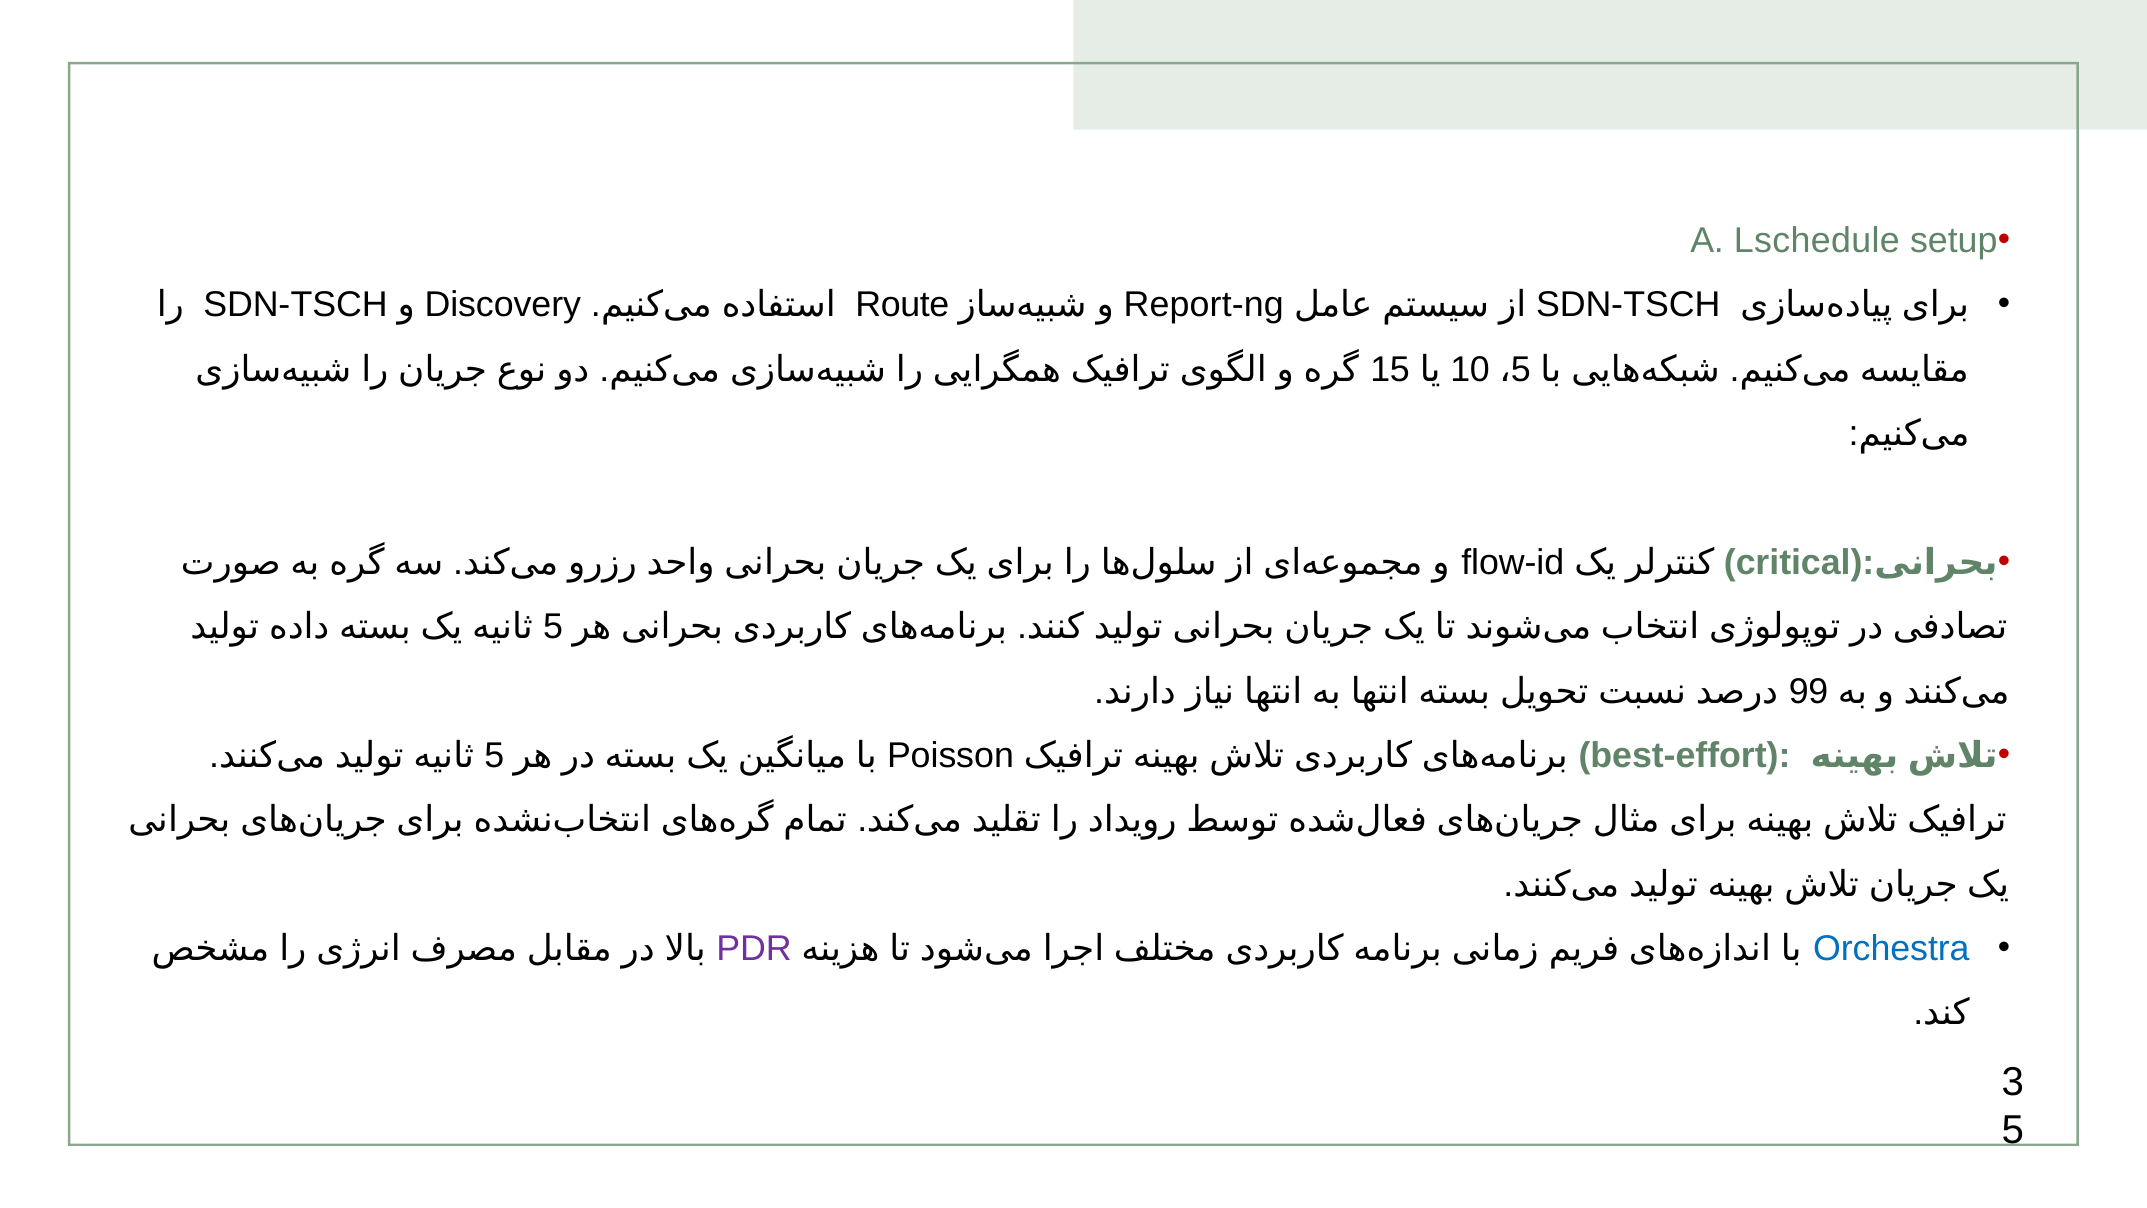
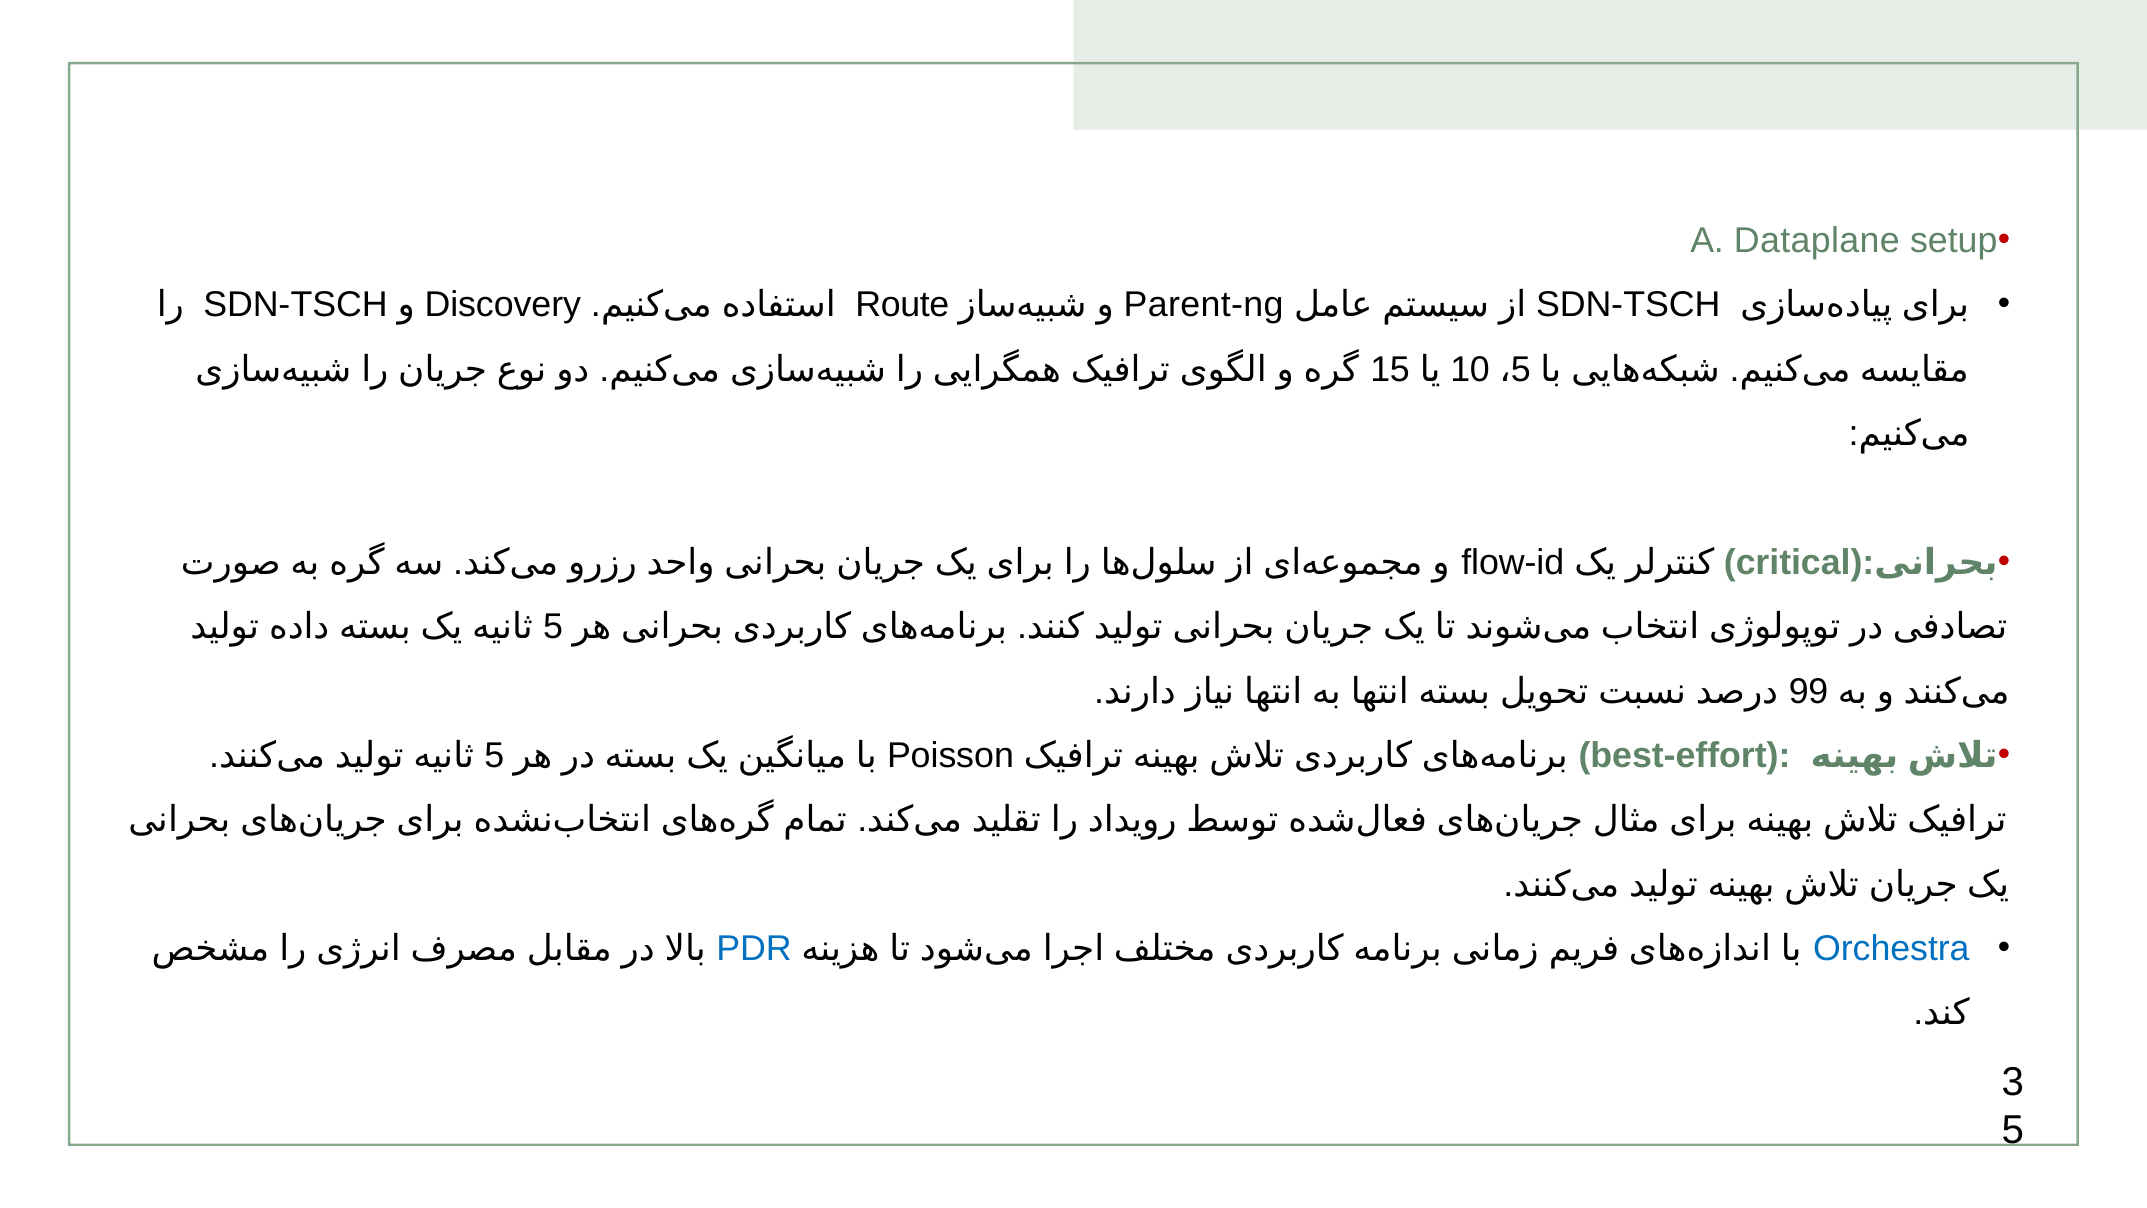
Lschedule: Lschedule -> Dataplane (1817, 241)
Report-ng: Report-ng -> Parent-ng (1204, 305)
PDR colour: purple -> blue (754, 949)
